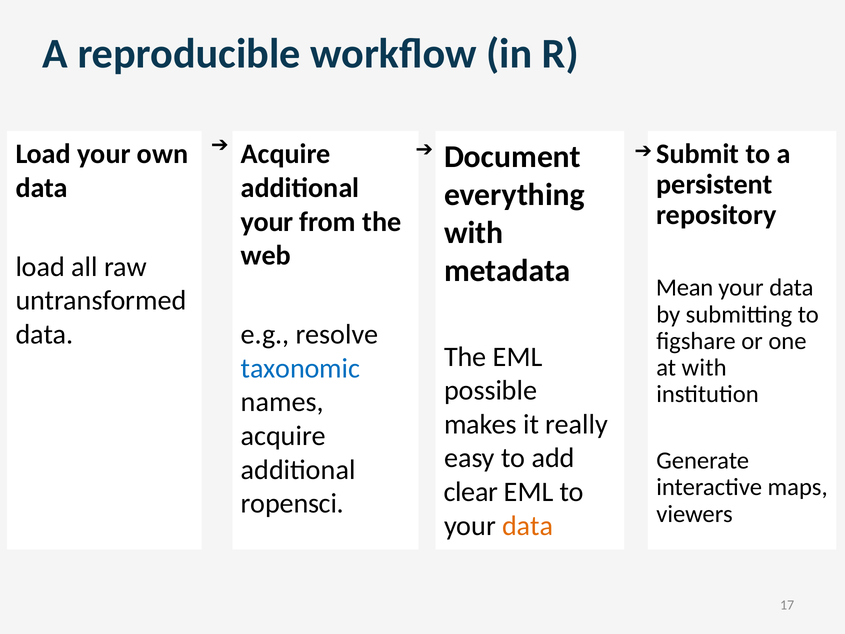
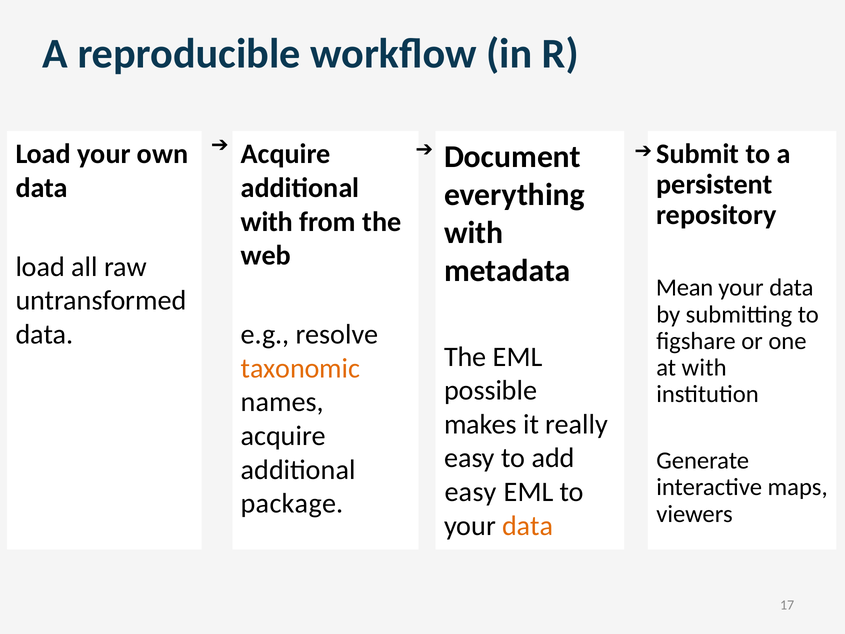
your: your -> with (267, 222)
taxonomic colour: blue -> orange (300, 368)
clear: clear -> easy (471, 492)
ropensci: ropensci -> package (292, 503)
